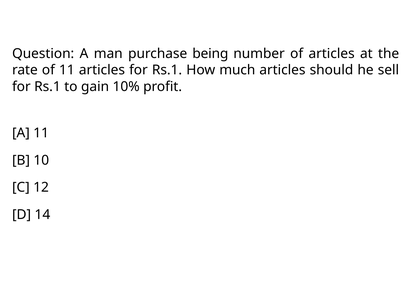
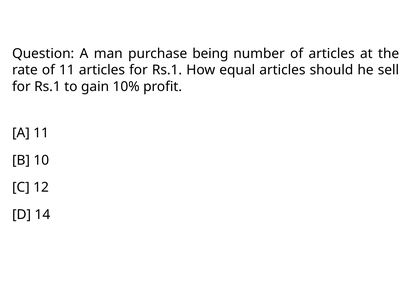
much: much -> equal (237, 70)
